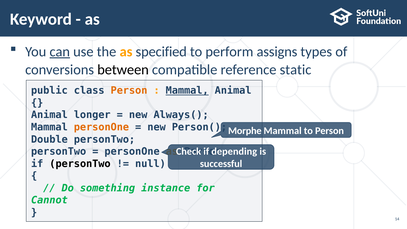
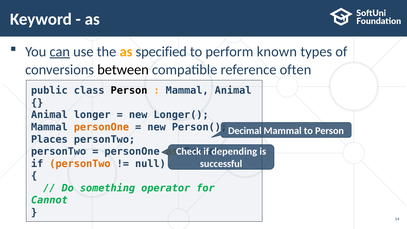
assigns: assigns -> known (277, 52)
static: static -> often (296, 70)
Person colour: orange -> black (129, 91)
Mammal underline: present -> none (187, 91)
Always(: Always( -> Longer( (181, 115)
Morphe: Morphe -> Decimal (245, 131)
Double: Double -> Places (49, 139)
personTwo colour: black -> orange (80, 164)
instance: instance -> operator (166, 188)
